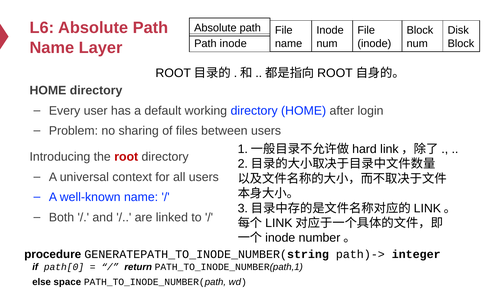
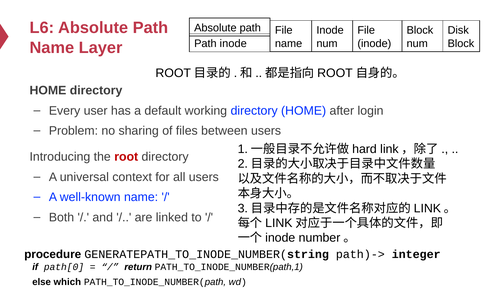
space: space -> which (67, 282)
